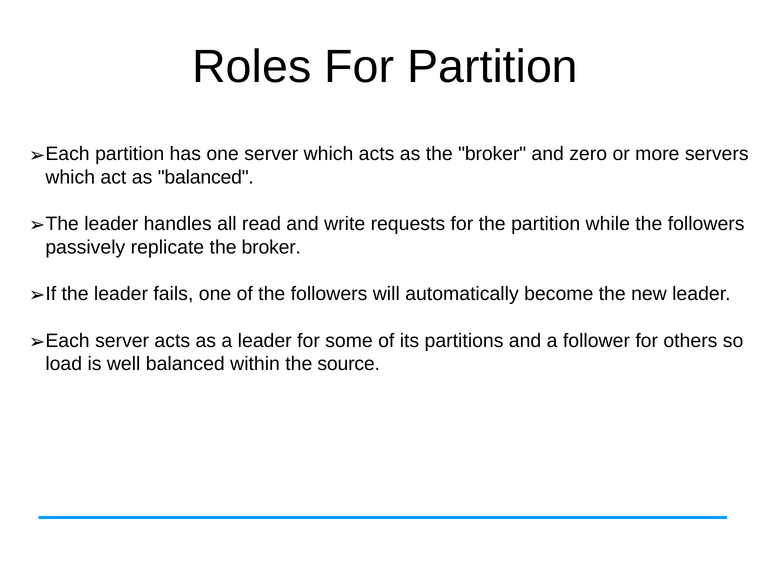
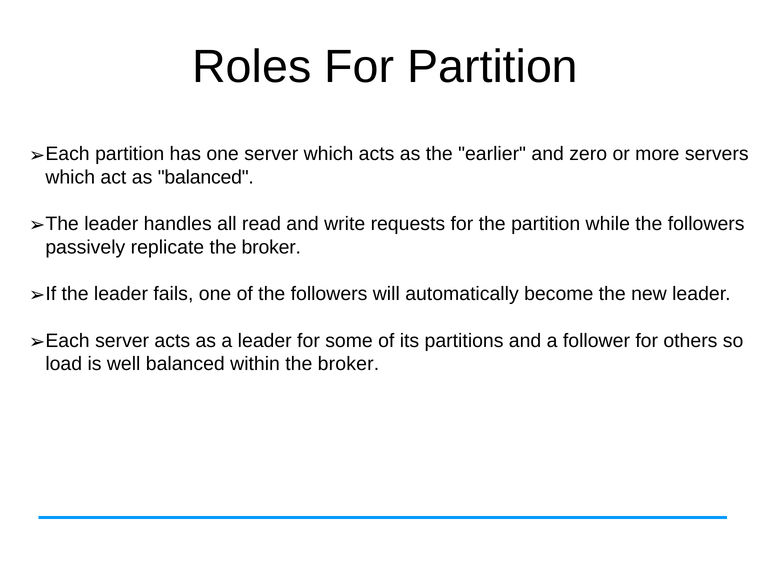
as the broker: broker -> earlier (492, 154)
within the source: source -> broker (348, 364)
